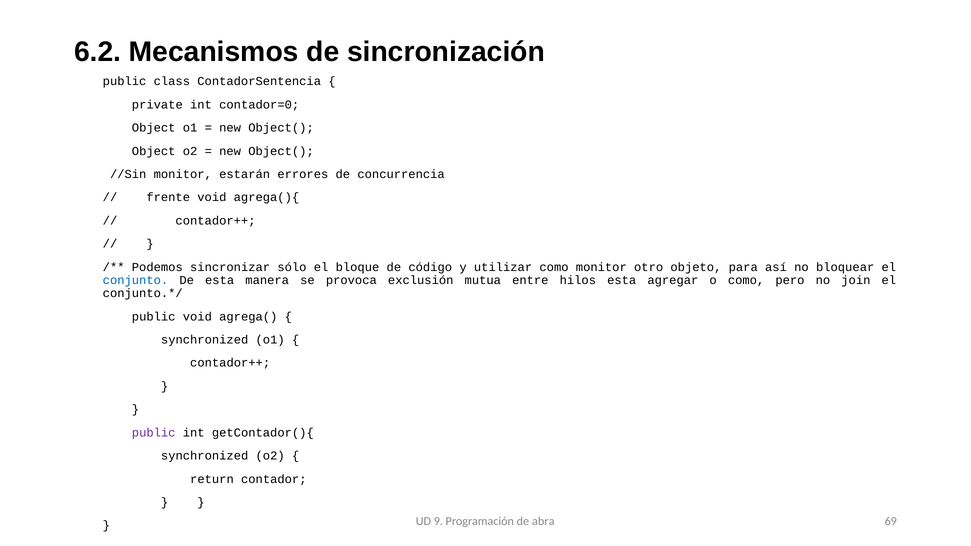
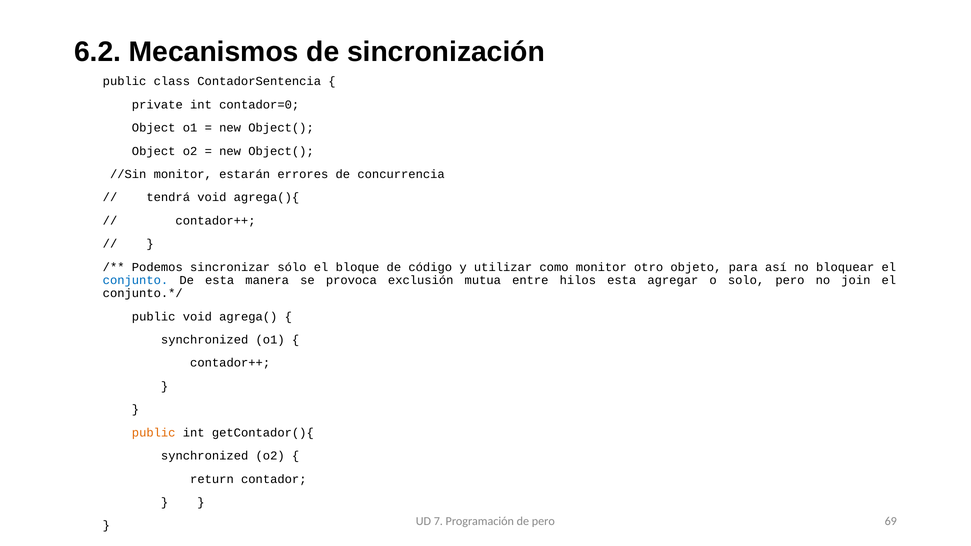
frente: frente -> tendrá (168, 198)
o como: como -> solo (746, 280)
public colour: purple -> orange (154, 433)
9: 9 -> 7 (438, 521)
de abra: abra -> pero (543, 521)
